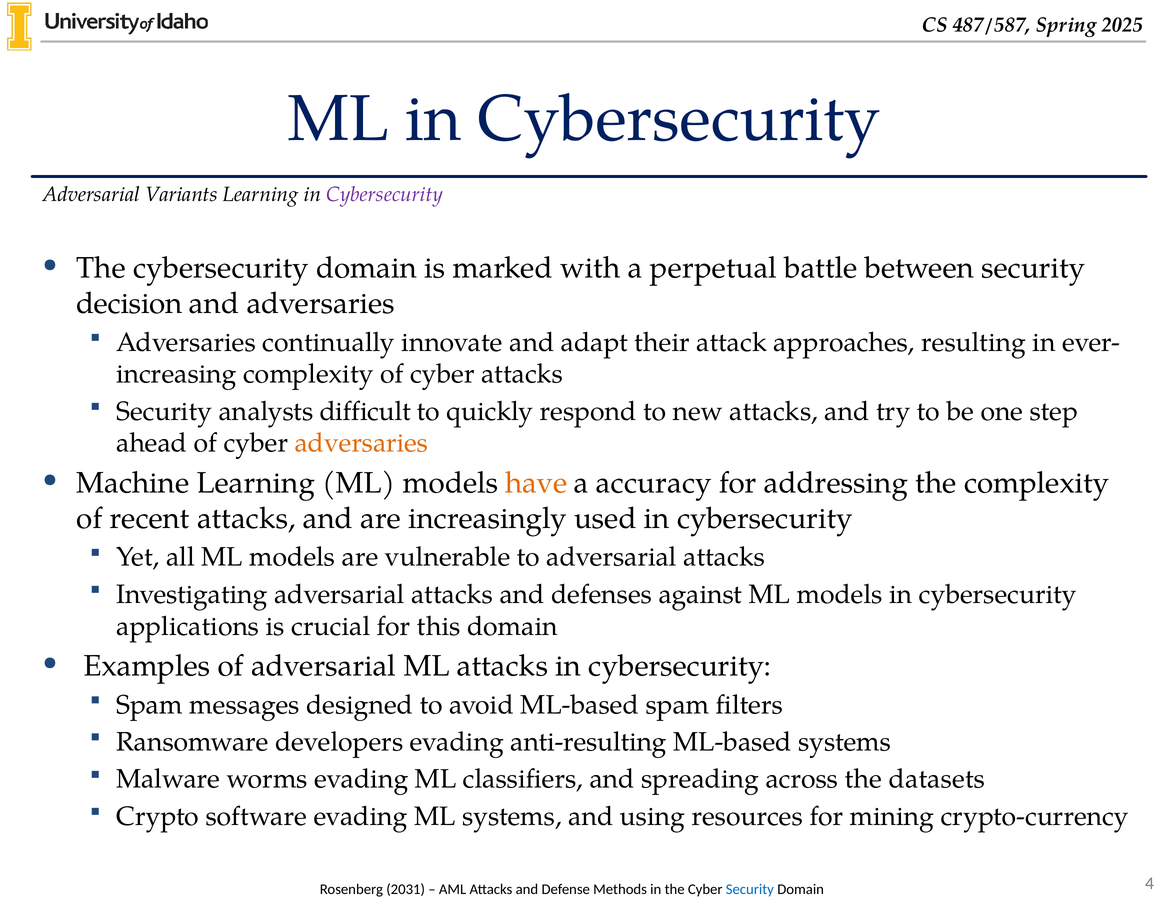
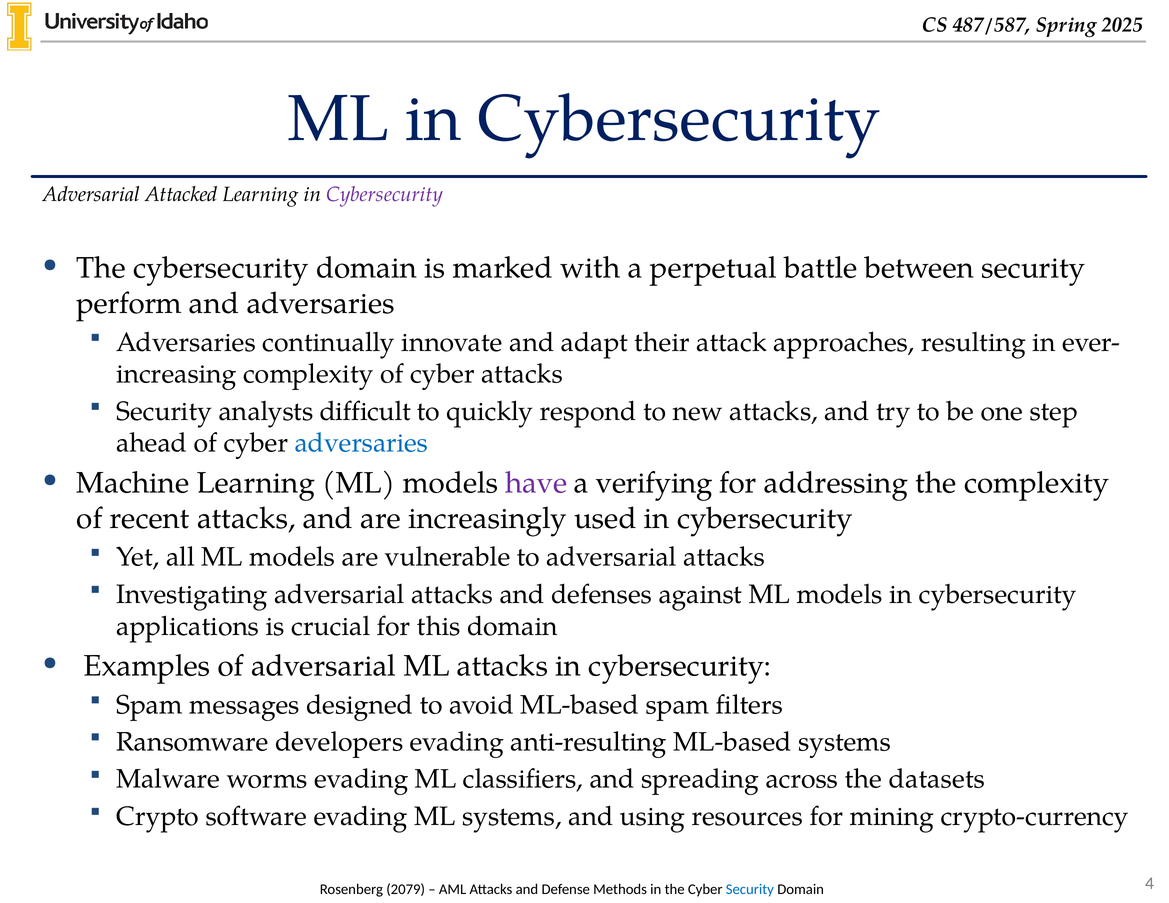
Variants: Variants -> Attacked (181, 195)
decision: decision -> perform (129, 304)
adversaries colour: orange -> blue (361, 443)
have colour: orange -> purple (536, 483)
accuracy: accuracy -> verifying (654, 483)
2031: 2031 -> 2079 (406, 890)
